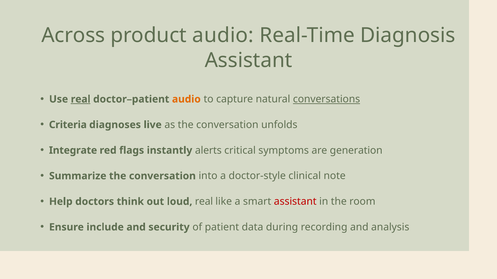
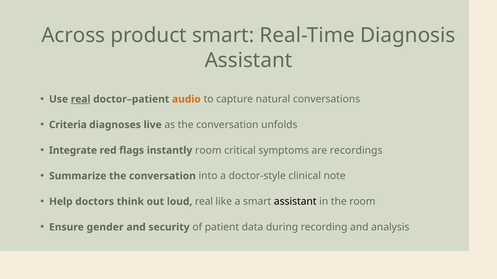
product audio: audio -> smart (223, 35)
conversations underline: present -> none (327, 99)
instantly alerts: alerts -> room (208, 151)
generation: generation -> recordings (356, 151)
assistant colour: red -> black (295, 202)
include: include -> gender (105, 228)
